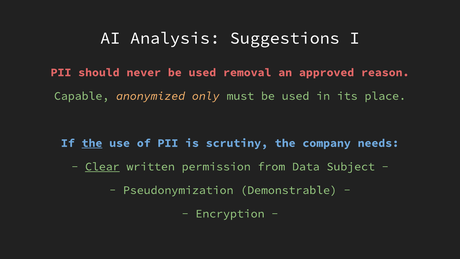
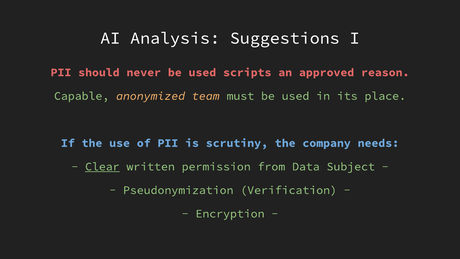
removal: removal -> scripts (247, 72)
only: only -> team (206, 96)
the underline: present -> none (92, 143)
Demonstrable: Demonstrable -> Verification (289, 190)
